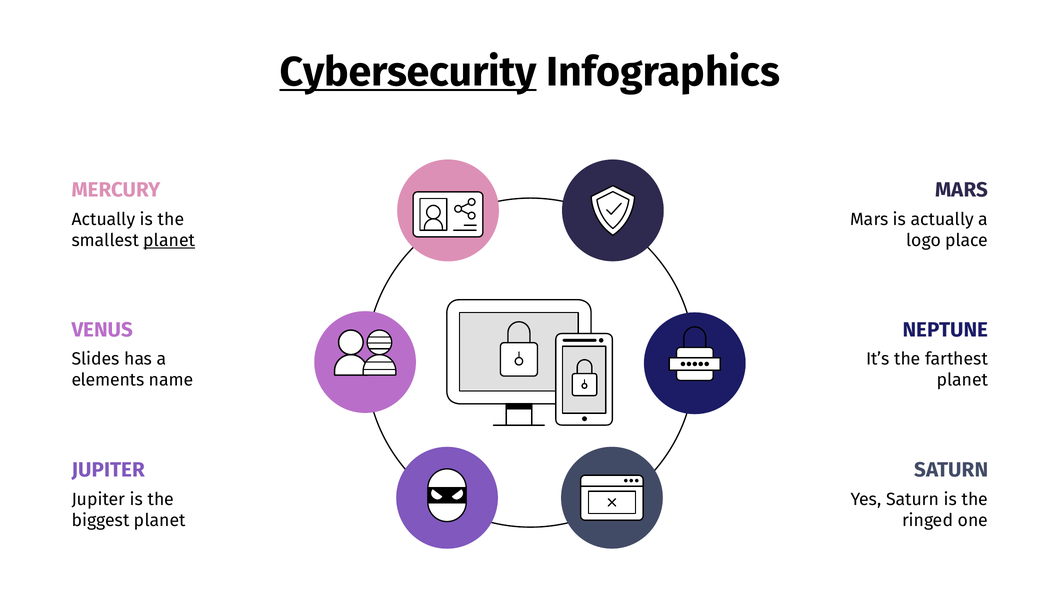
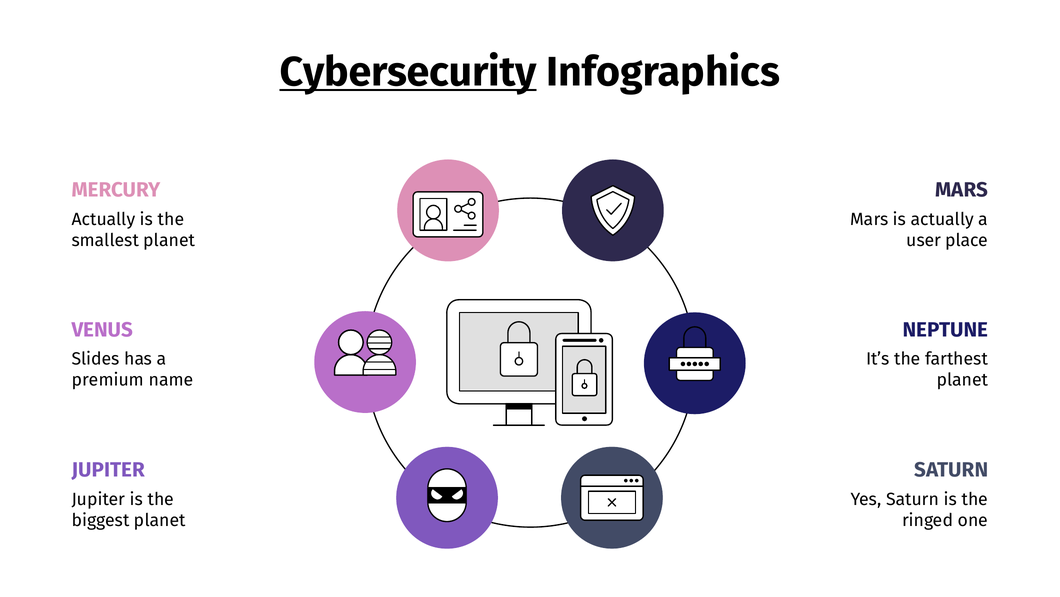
planet underline: present -> none (169, 240)
logo: logo -> user (924, 240)
elements: elements -> premium (108, 380)
